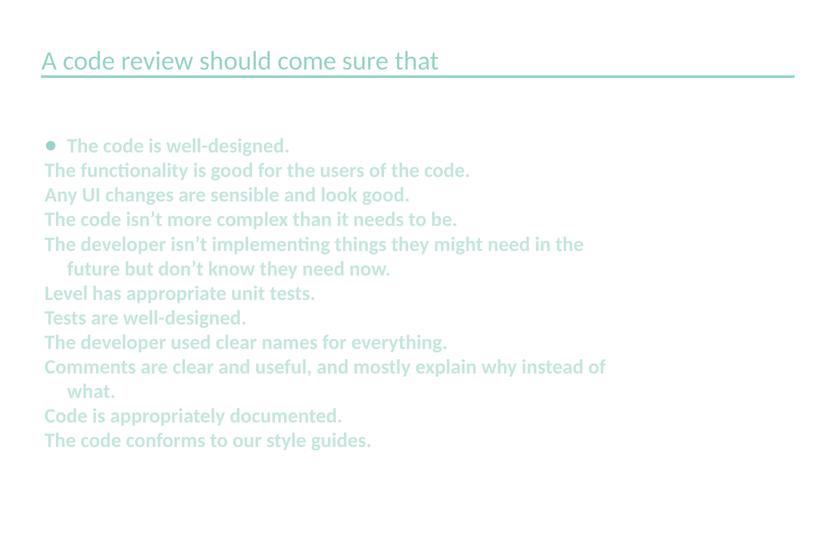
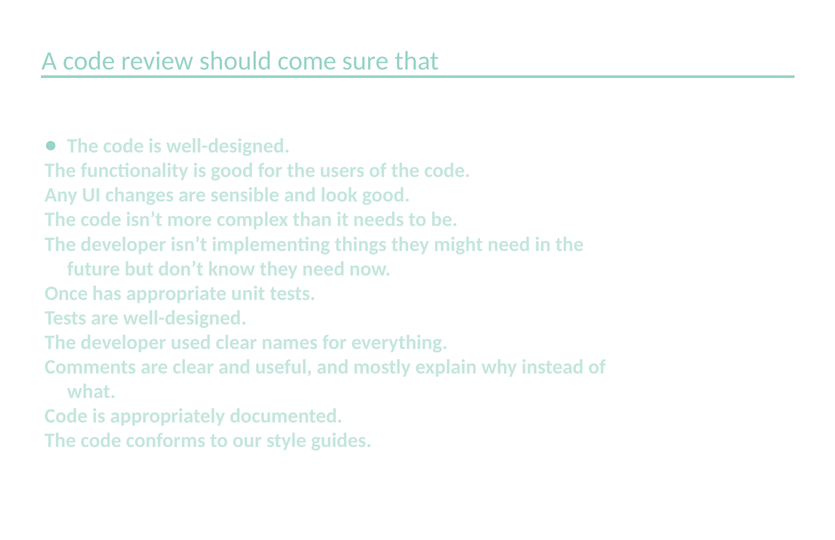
Level: Level -> Once (66, 294)
